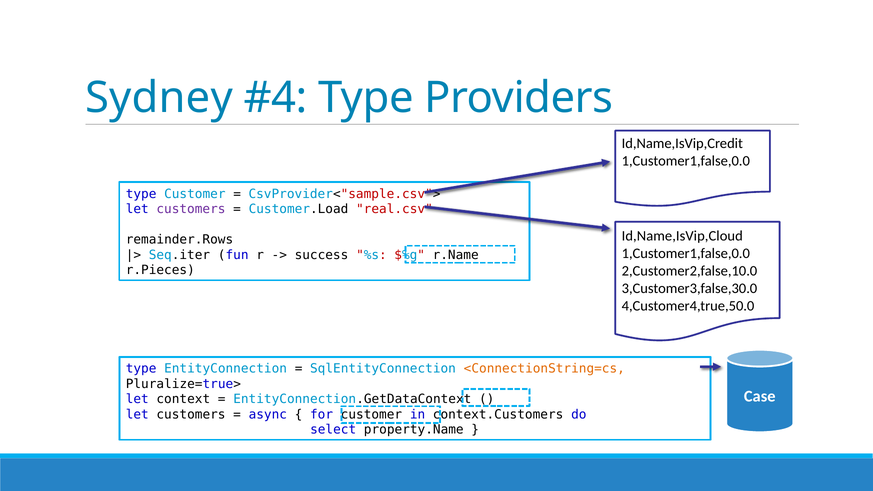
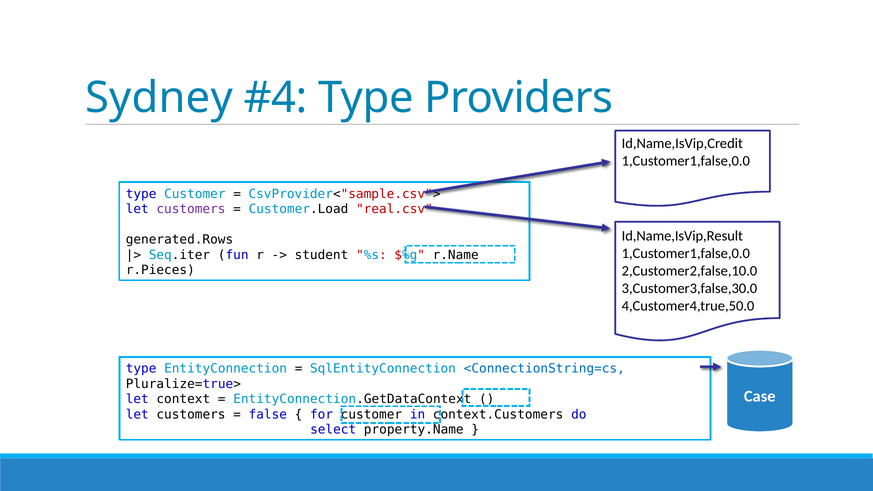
Id,Name,IsVip,Cloud: Id,Name,IsVip,Cloud -> Id,Name,IsVip,Result (682, 236)
remainder.Rows: remainder.Rows -> generated.Rows (179, 240)
success: success -> student (321, 255)
<ConnectionString=cs colour: orange -> blue (544, 369)
async: async -> false (268, 415)
